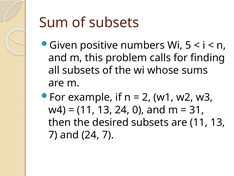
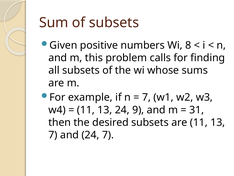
5: 5 -> 8 (188, 45)
2: 2 -> 7 (146, 97)
0: 0 -> 9 (138, 110)
